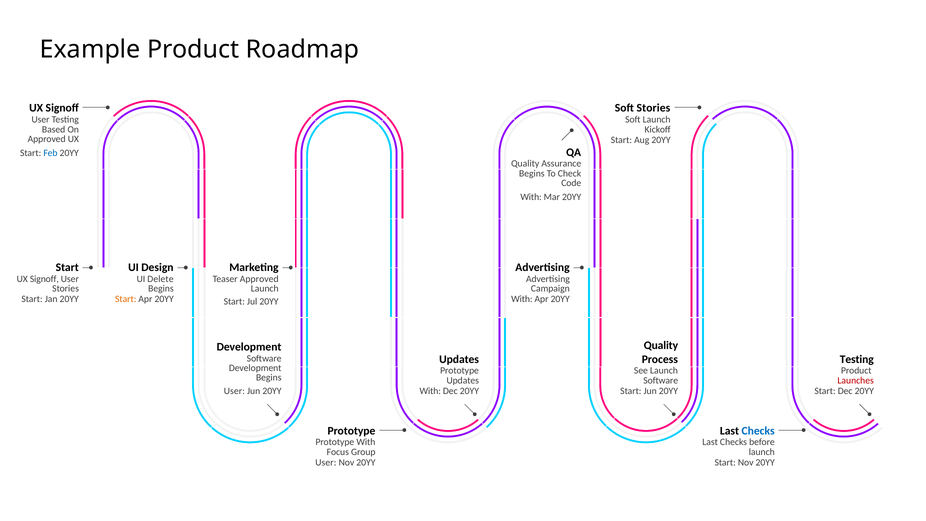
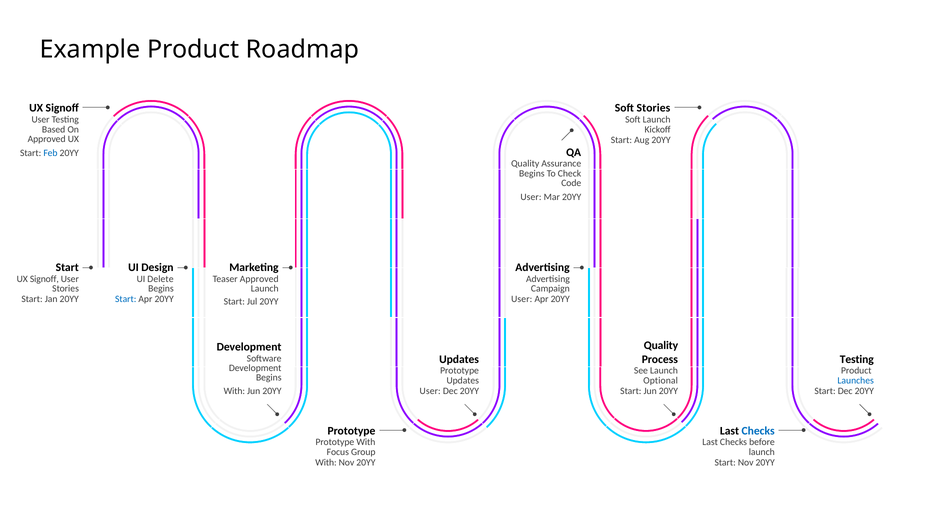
With: With -> User (531, 197)
Start colour: orange -> blue (126, 299)
With: With -> User (522, 299)
Software: Software -> Optional (661, 380)
Launches colour: red -> blue (856, 380)
User: User -> With (234, 391)
With: With -> User (430, 391)
User: User -> With (326, 462)
